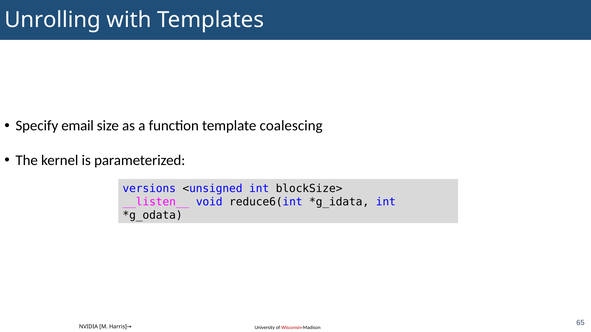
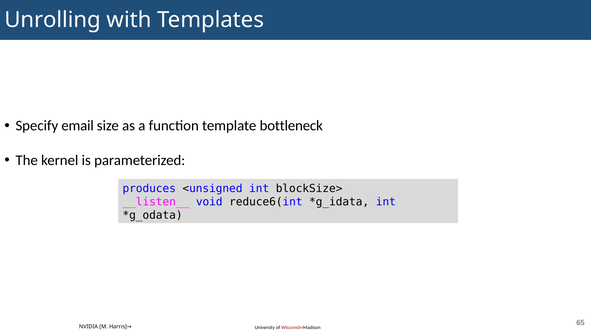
coalescing: coalescing -> bottleneck (291, 126)
versions: versions -> produces (149, 189)
